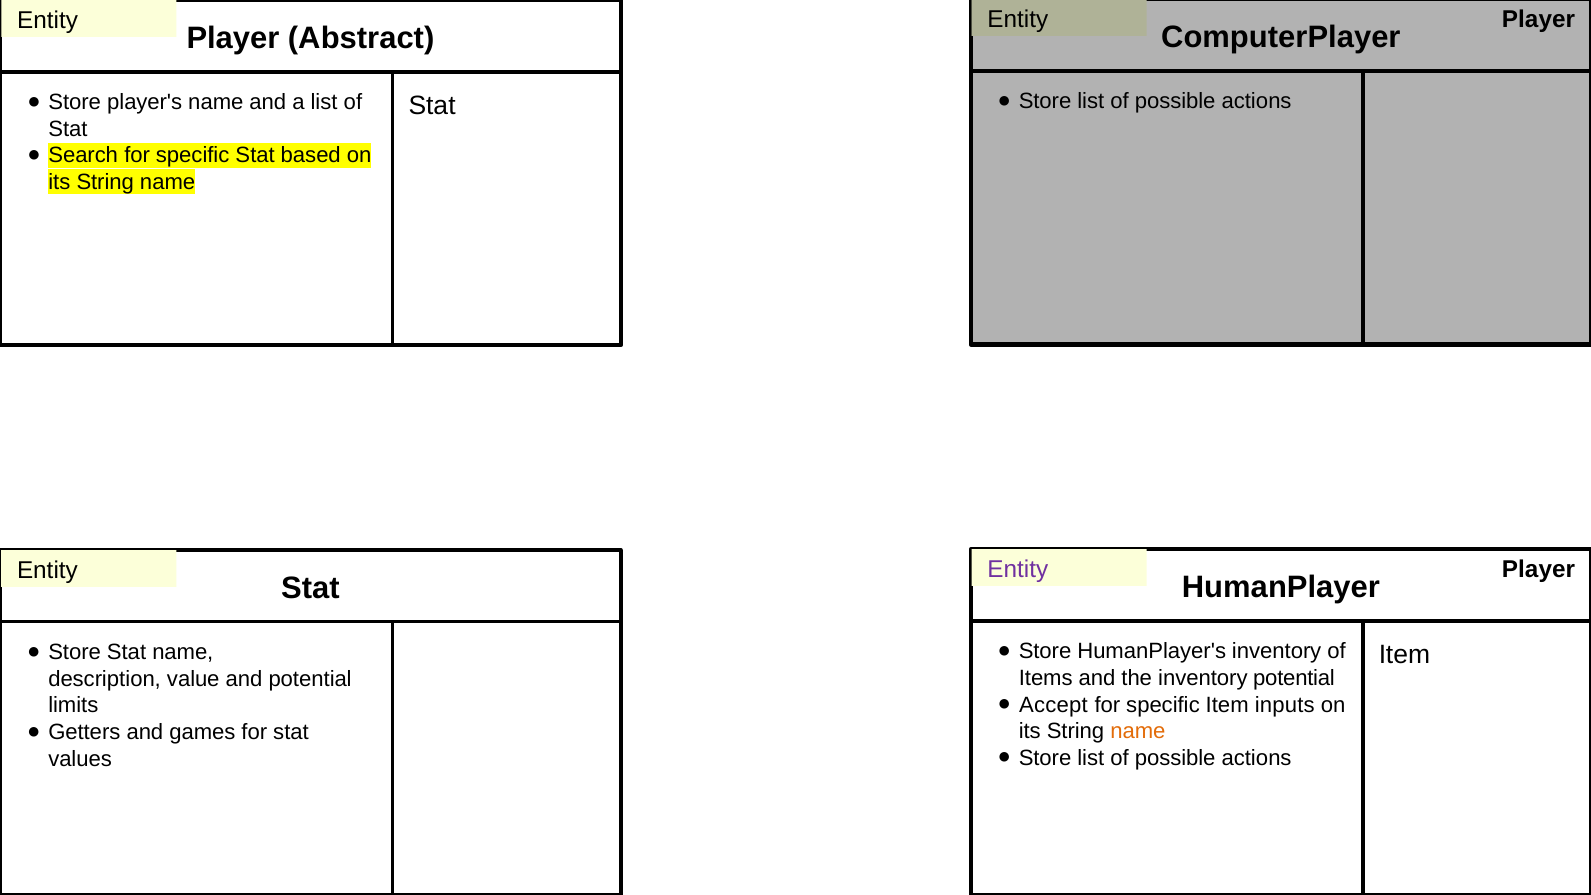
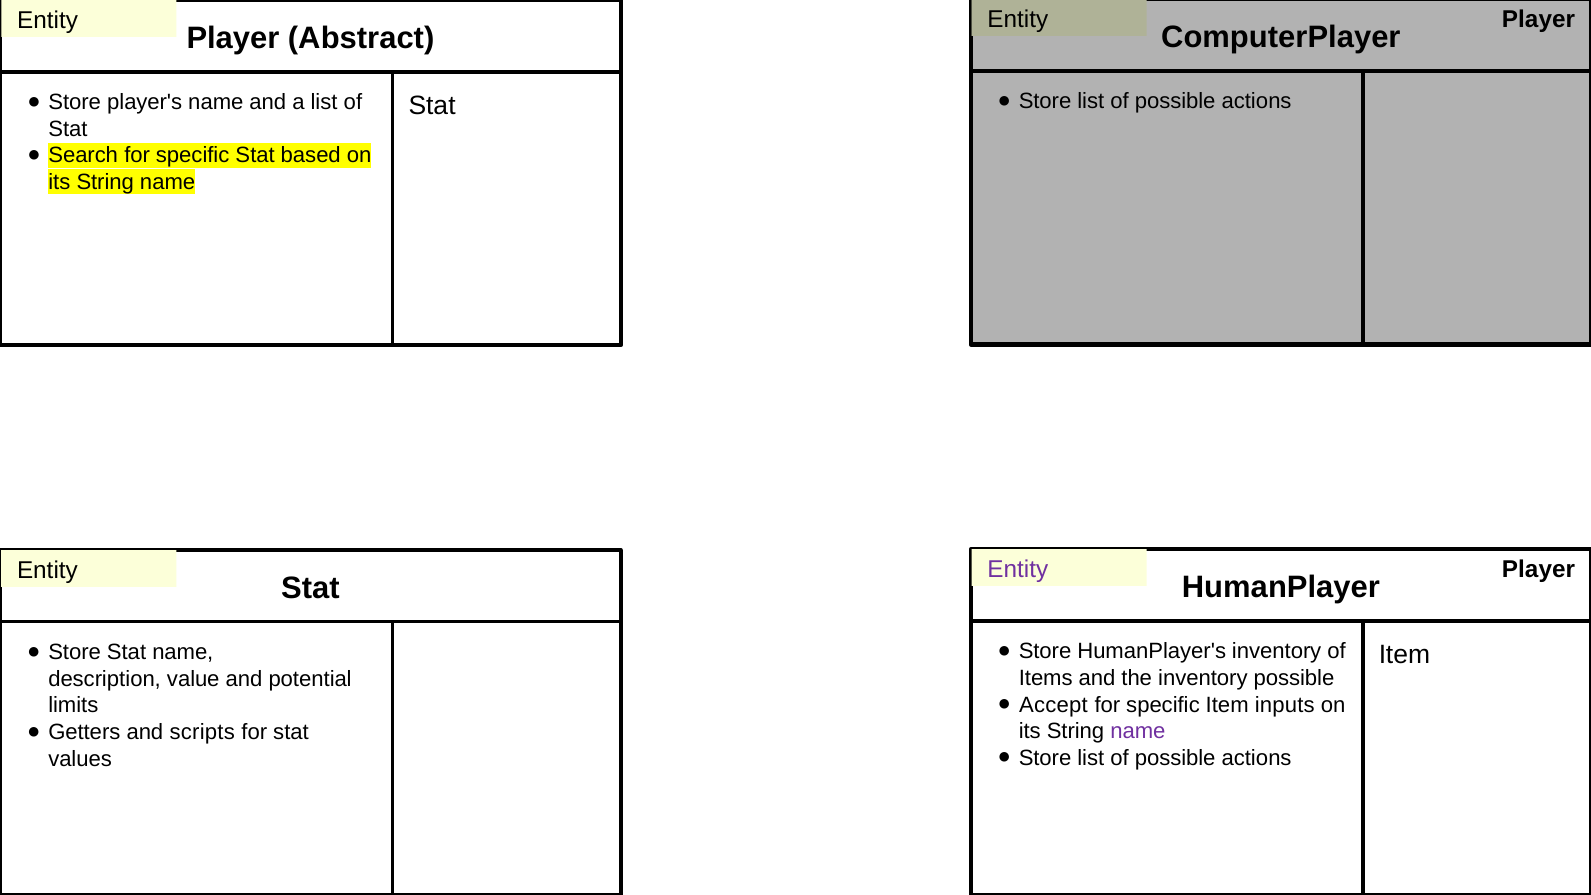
inventory potential: potential -> possible (1294, 678)
games: games -> scripts (202, 732)
name colour: orange -> purple (1138, 731)
